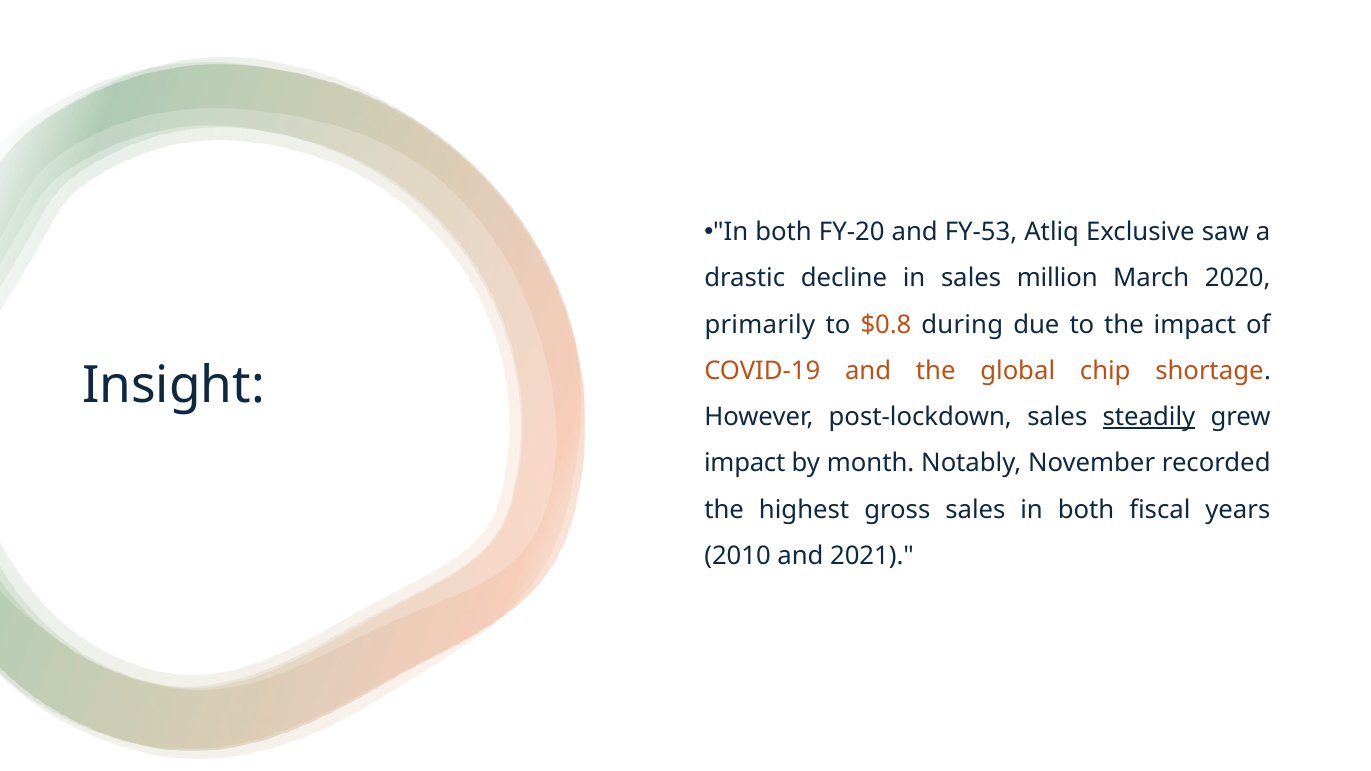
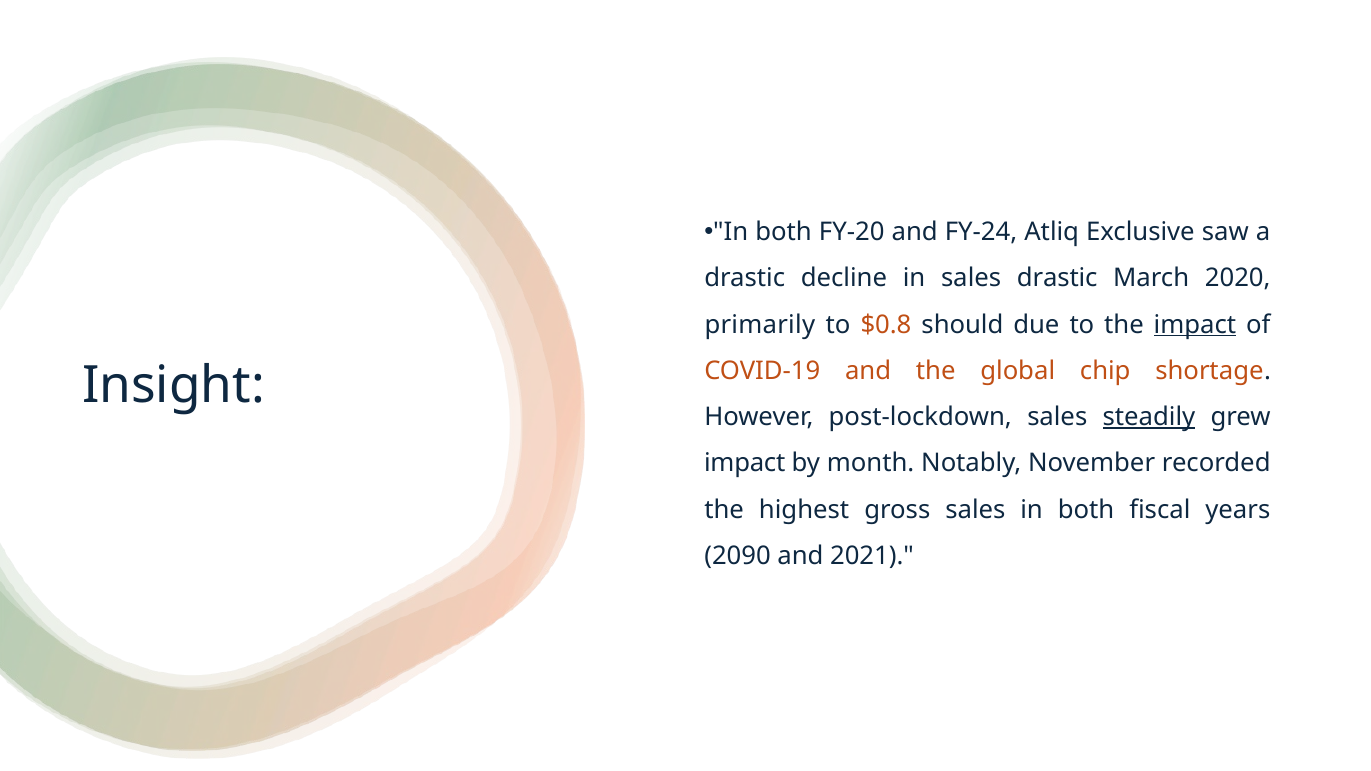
FY-53: FY-53 -> FY-24 (981, 232)
sales million: million -> drastic (1057, 278)
during: during -> should (962, 325)
impact underline: none -> present (1195, 325)
2010: 2010 -> 2090 (738, 556)
